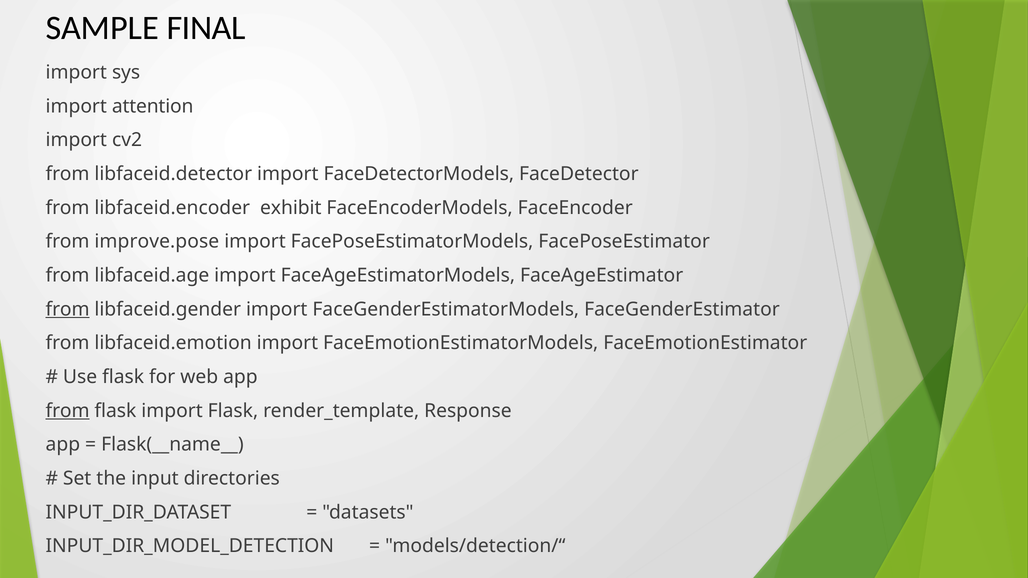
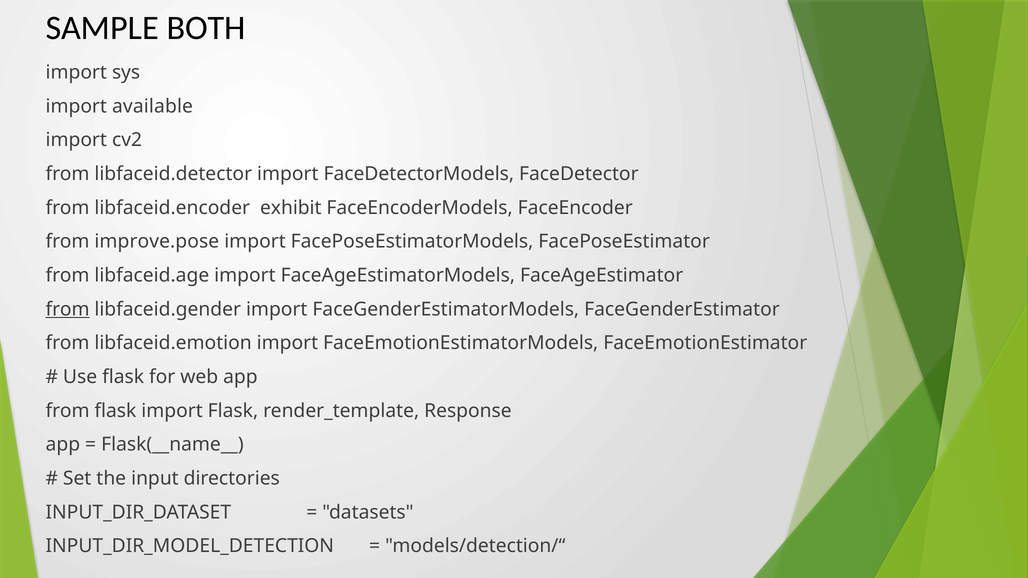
FINAL: FINAL -> BOTH (206, 28)
attention: attention -> available (153, 106)
from underline: present -> none (68, 411)
